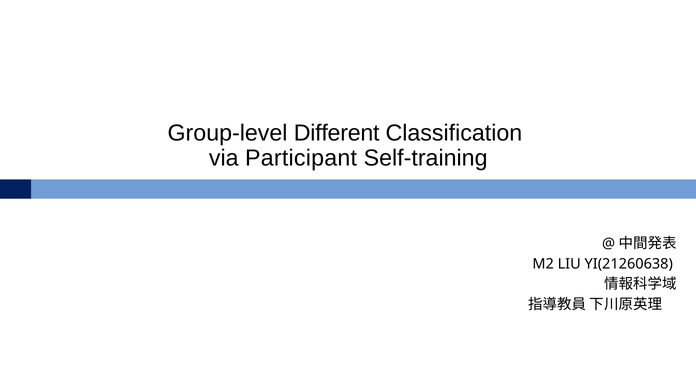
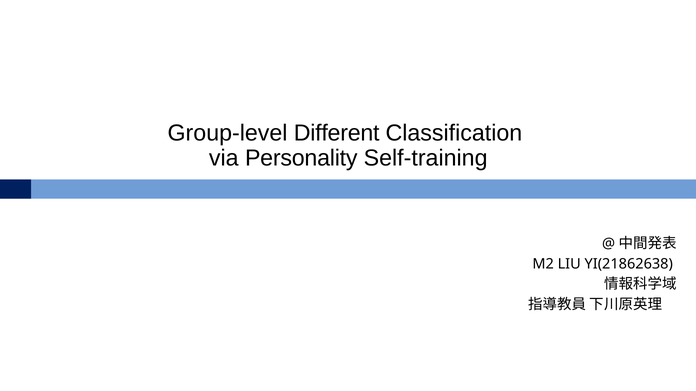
Participant: Participant -> Personality (301, 158)
YI(21260638: YI(21260638 -> YI(21862638 (629, 264)
